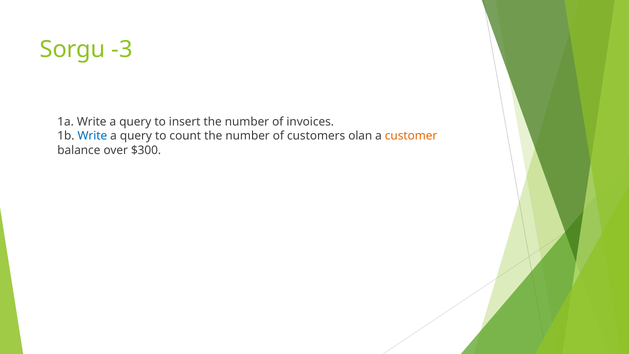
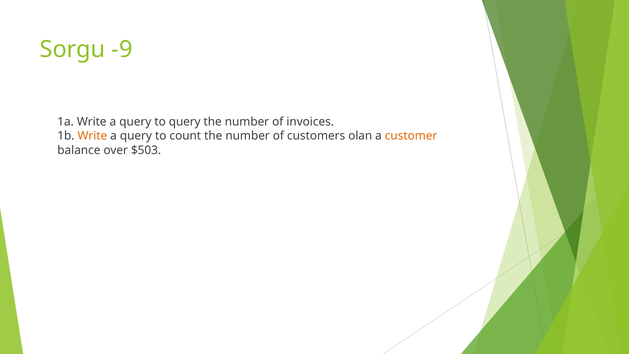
-3: -3 -> -9 (122, 50)
to insert: insert -> query (185, 122)
Write colour: blue -> orange (92, 136)
$300: $300 -> $503 (146, 150)
